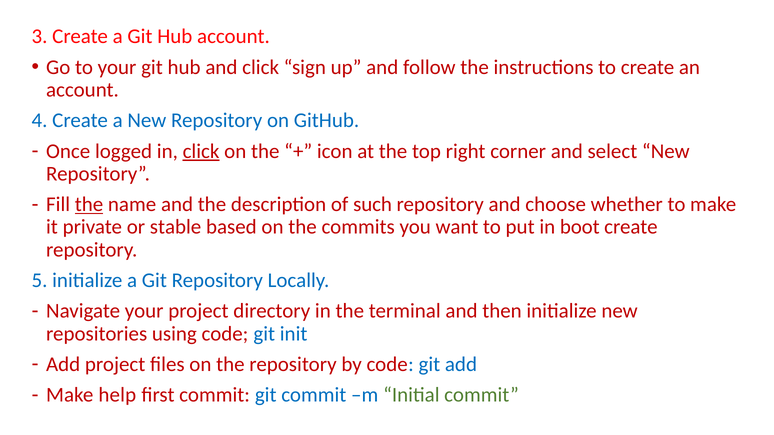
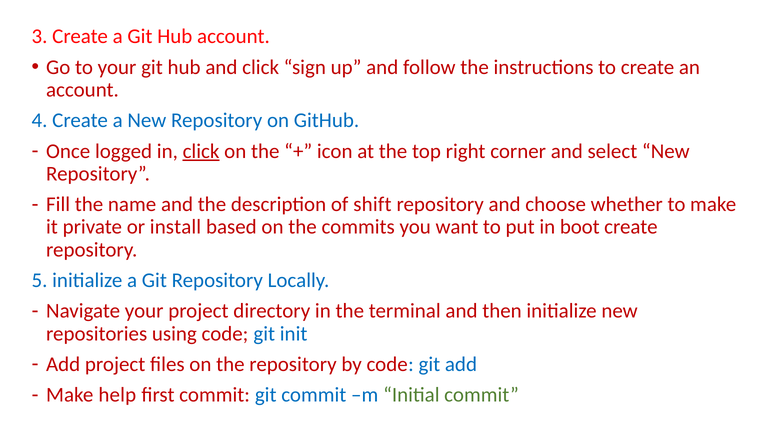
the underline: present -> none (89, 205)
such: such -> shift (372, 205)
stable: stable -> install (176, 227)
